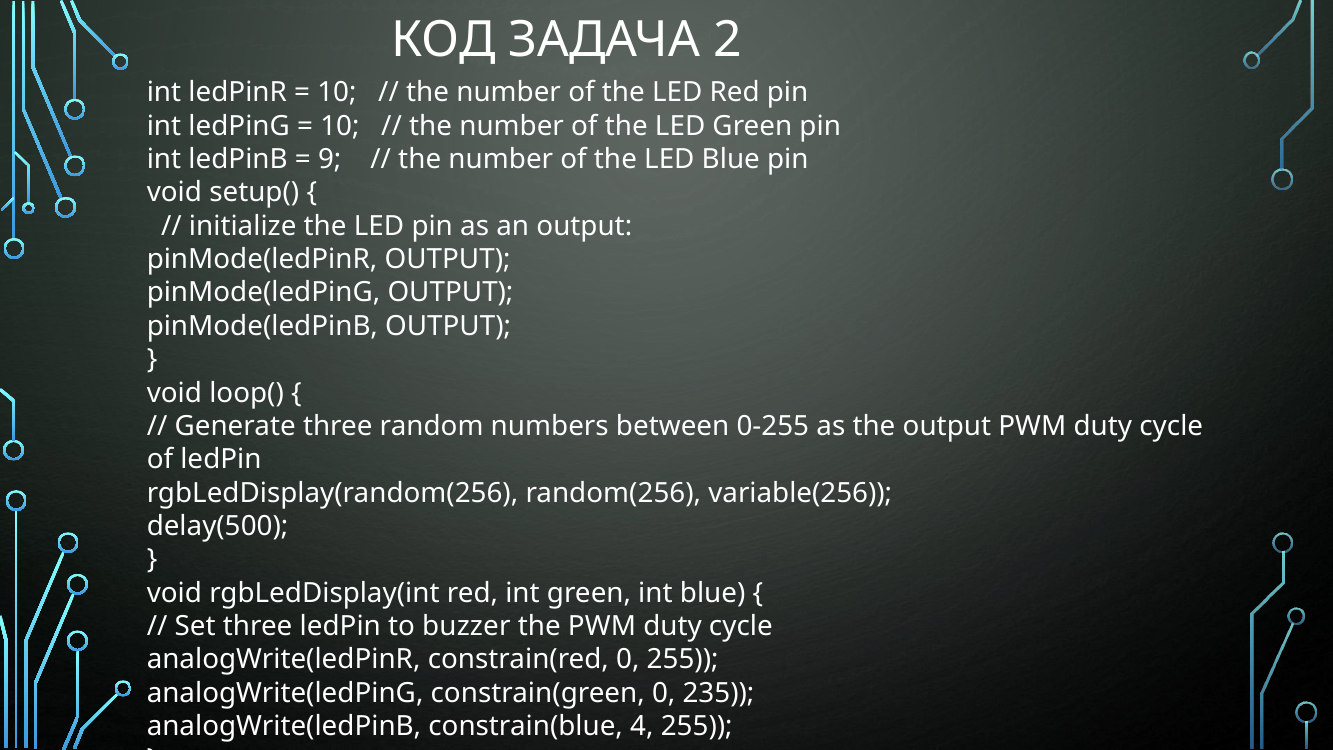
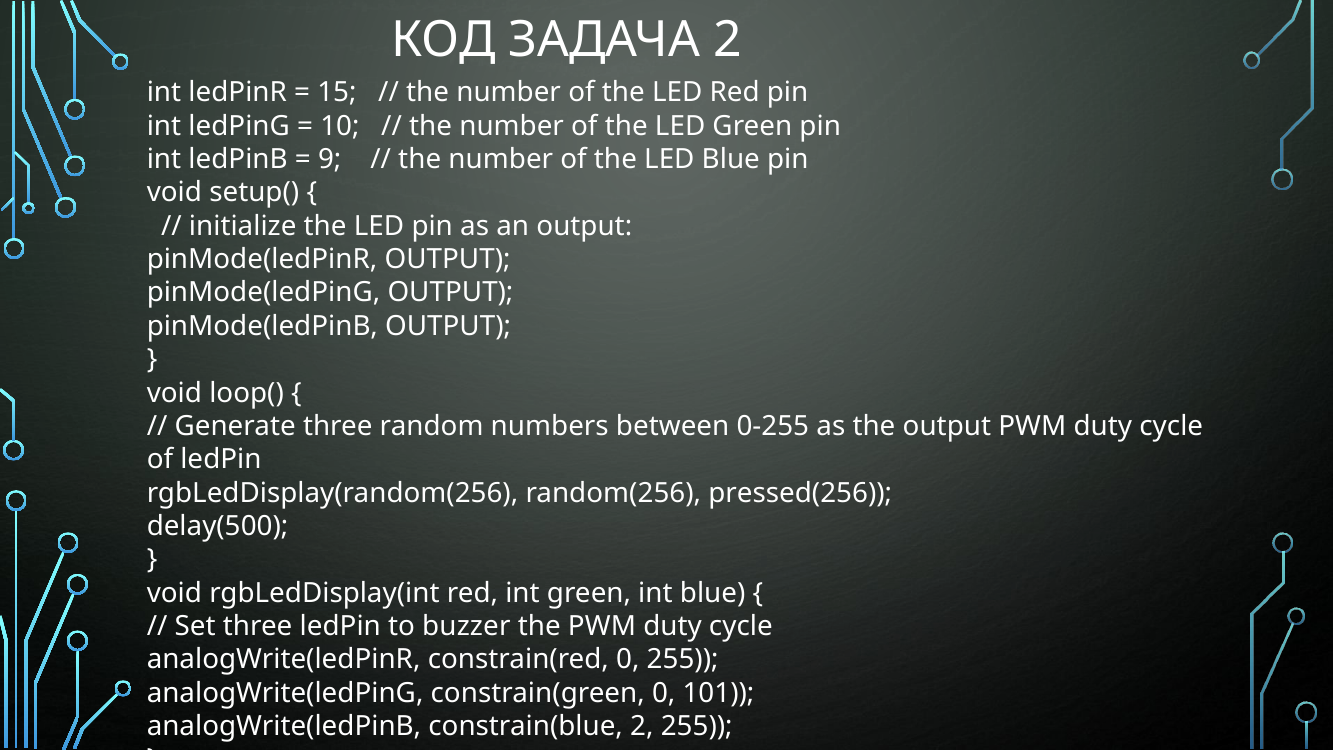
10: 10 -> 15 (337, 93)
variable(256: variable(256 -> pressed(256 (800, 493)
235: 235 -> 101 (718, 693)
constrain(blue 4: 4 -> 2 (642, 726)
